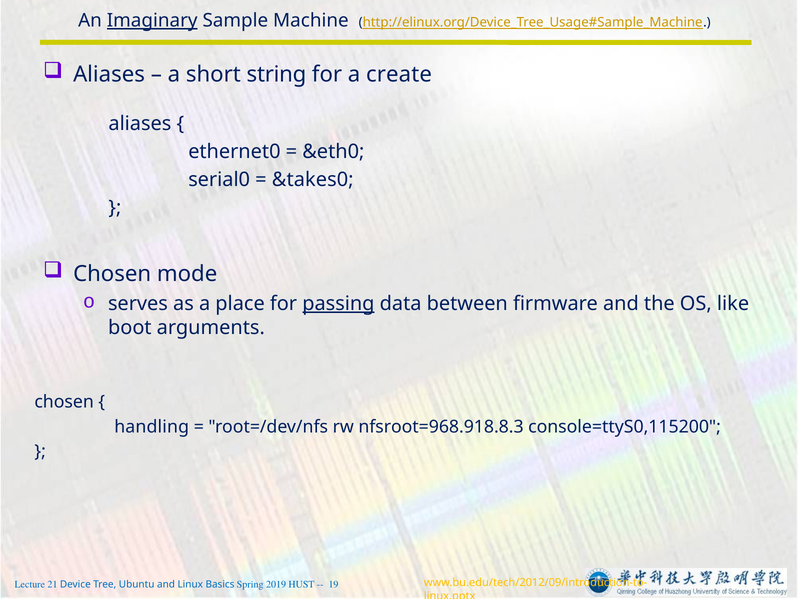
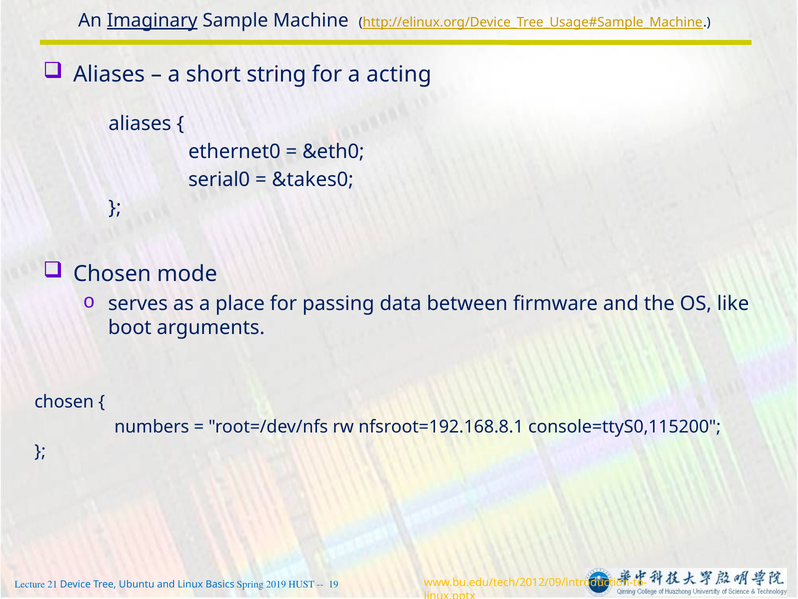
create: create -> acting (399, 74)
passing underline: present -> none (338, 303)
handling: handling -> numbers (152, 426)
nfsroot=968.918.8.3: nfsroot=968.918.8.3 -> nfsroot=192.168.8.1 (441, 426)
